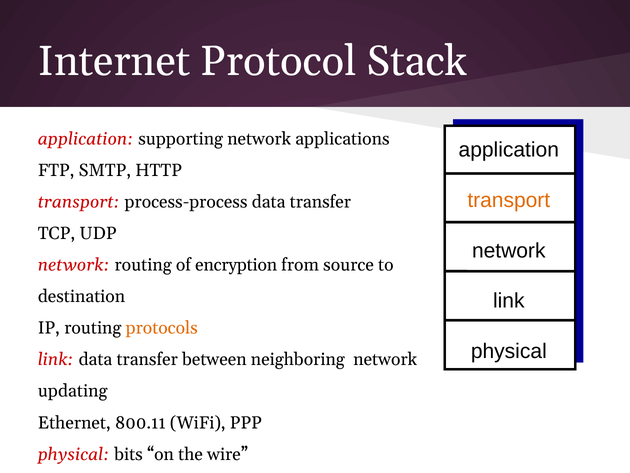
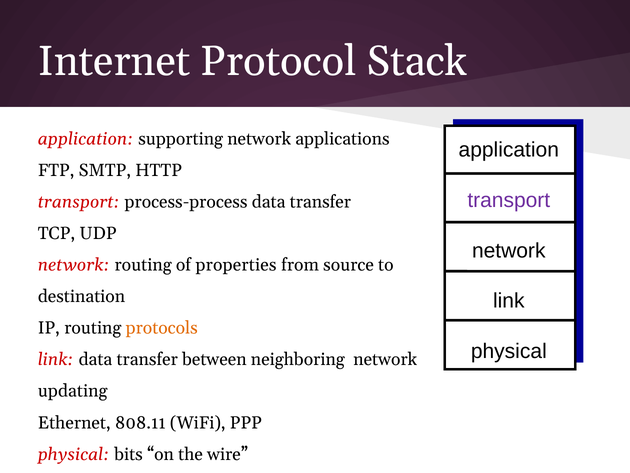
transport colour: orange -> purple (509, 200)
encryption: encryption -> properties (236, 265)
800.11: 800.11 -> 808.11 (140, 422)
